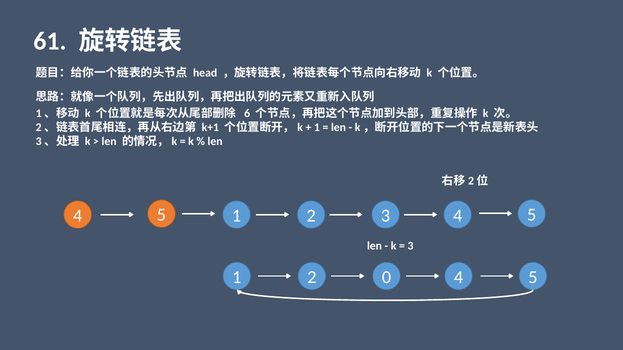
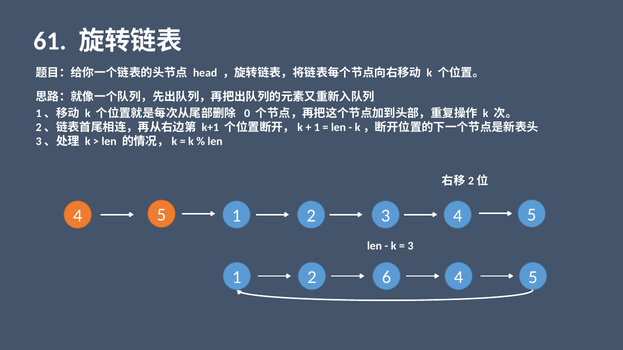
6: 6 -> 0 (247, 114)
0: 0 -> 6 (386, 278)
